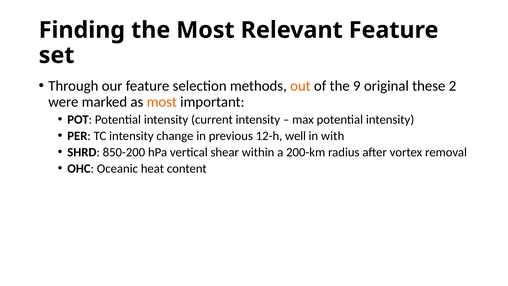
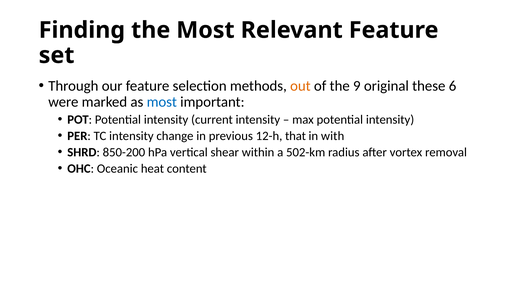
2: 2 -> 6 (453, 86)
most colour: orange -> blue (162, 102)
well: well -> that (296, 136)
200-km: 200-km -> 502-km (306, 152)
